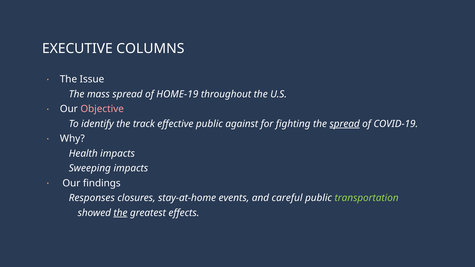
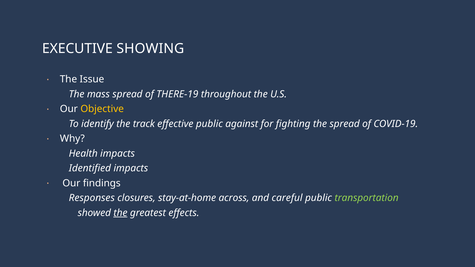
COLUMNS: COLUMNS -> SHOWING (150, 49)
HOME-19: HOME-19 -> THERE-19 (177, 94)
Objective colour: pink -> yellow (102, 109)
spread underline: present -> none (345, 124)
Sweeping: Sweeping -> Identified (90, 168)
events: events -> across (234, 198)
